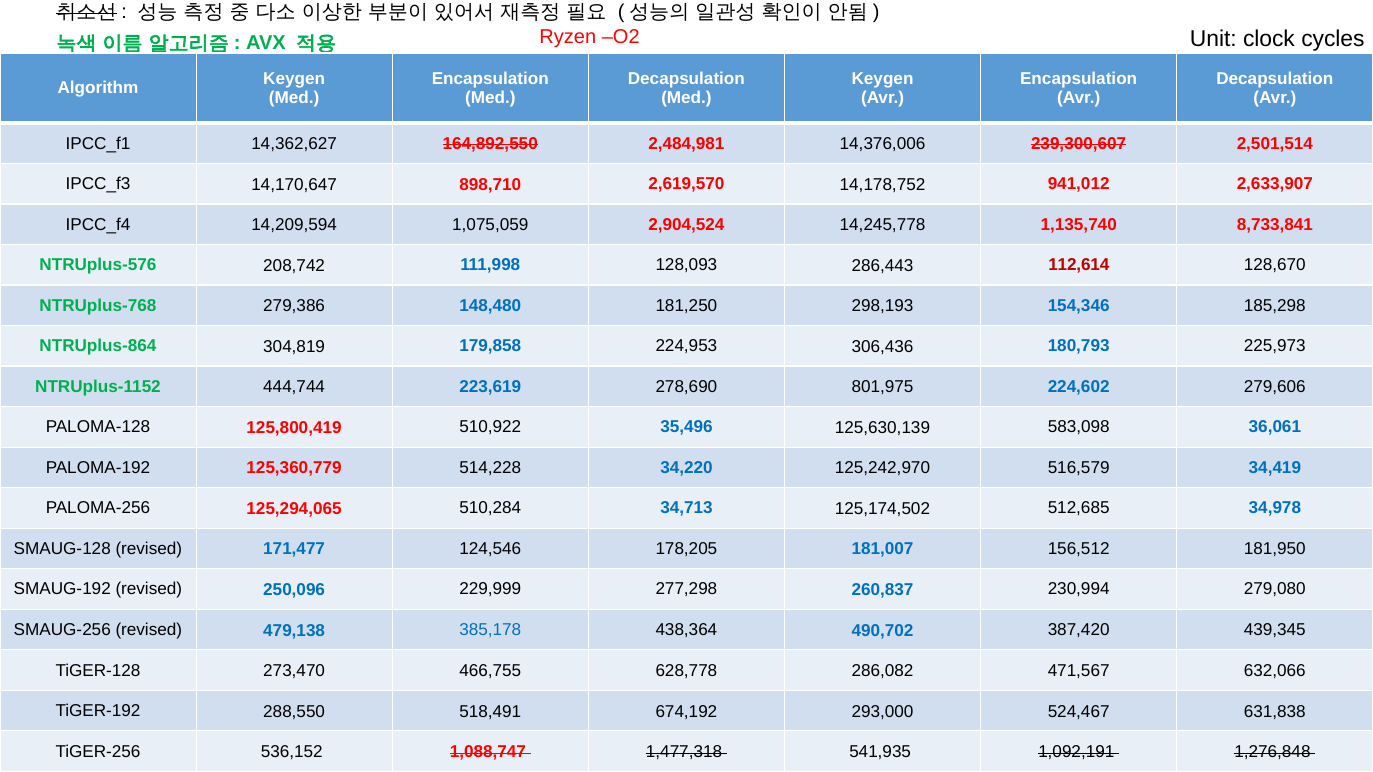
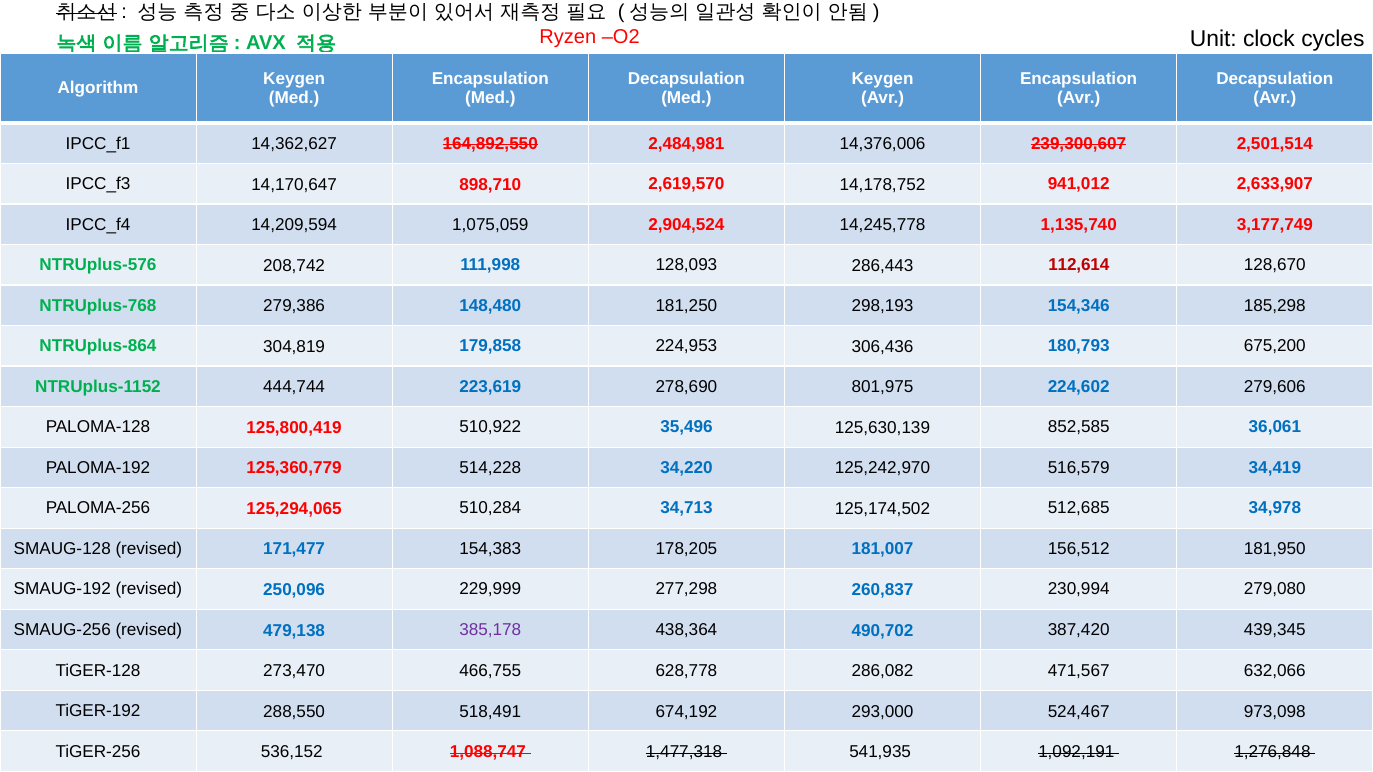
8,733,841: 8,733,841 -> 3,177,749 (1275, 225)
225,973: 225,973 -> 675,200 (1275, 346)
583,098: 583,098 -> 852,585 (1079, 427)
124,546: 124,546 -> 154,383 (490, 549)
385,178 colour: blue -> purple (490, 630)
631,838: 631,838 -> 973,098 (1275, 712)
